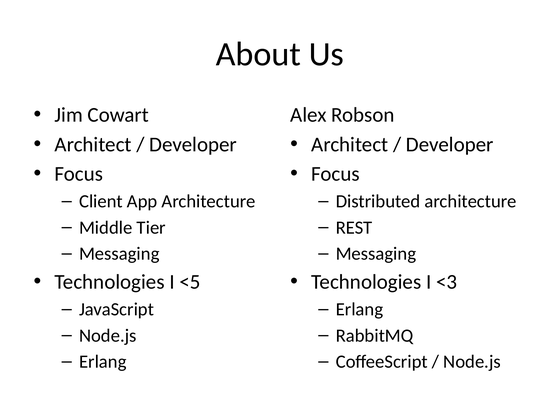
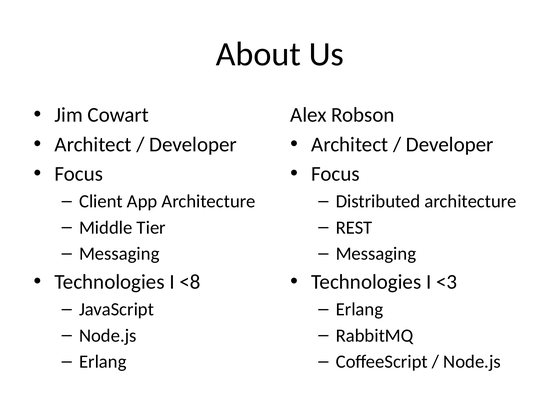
<5: <5 -> <8 (190, 282)
